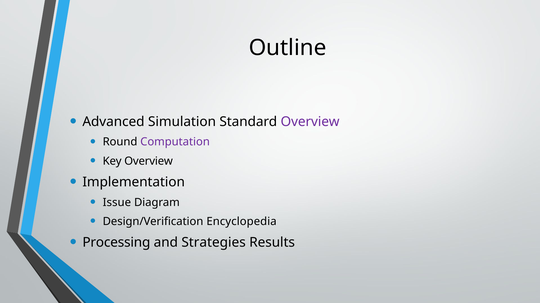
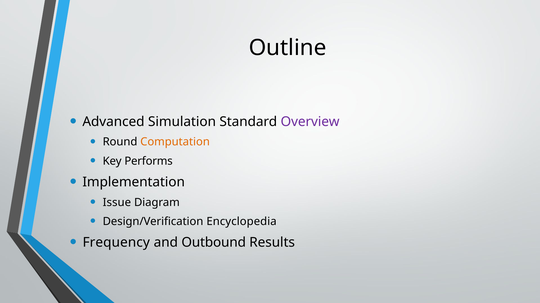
Computation colour: purple -> orange (175, 142)
Key Overview: Overview -> Performs (149, 161)
Processing: Processing -> Frequency (116, 243)
Strategies: Strategies -> Outbound (214, 243)
